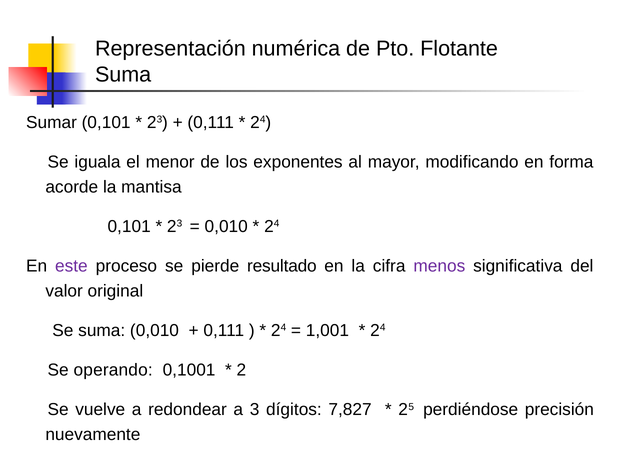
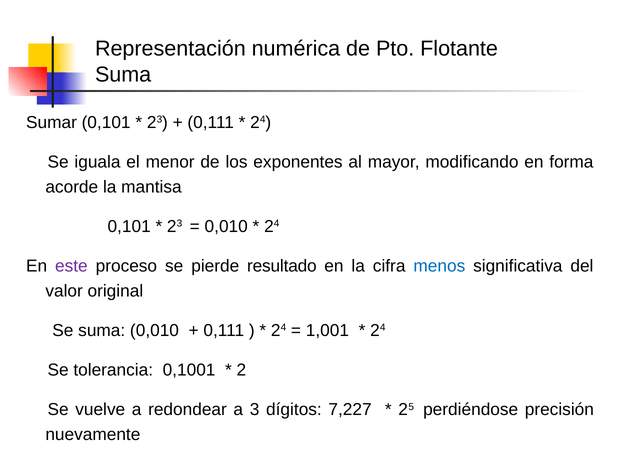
menos colour: purple -> blue (439, 266)
operando: operando -> tolerancia (113, 370)
7,827: 7,827 -> 7,227 (350, 409)
